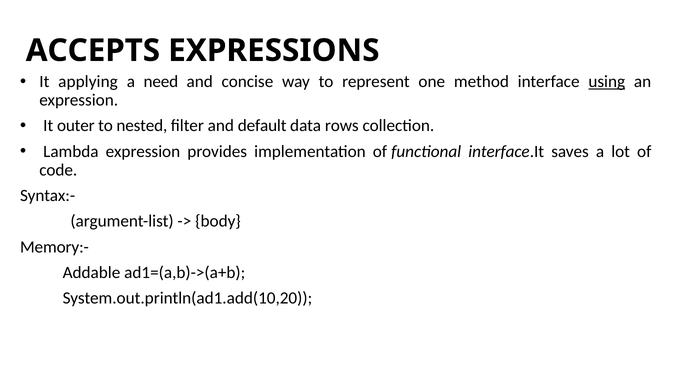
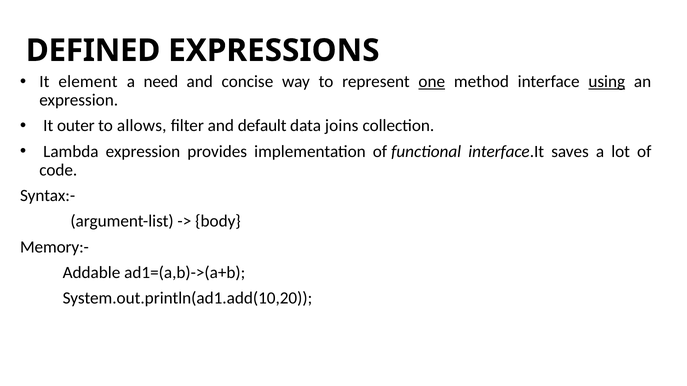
ACCEPTS: ACCEPTS -> DEFINED (93, 51)
applying: applying -> element (88, 82)
one underline: none -> present (432, 82)
nested: nested -> allows (142, 126)
rows: rows -> joins (342, 126)
